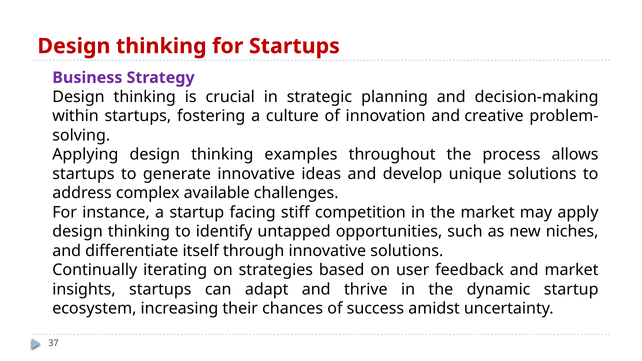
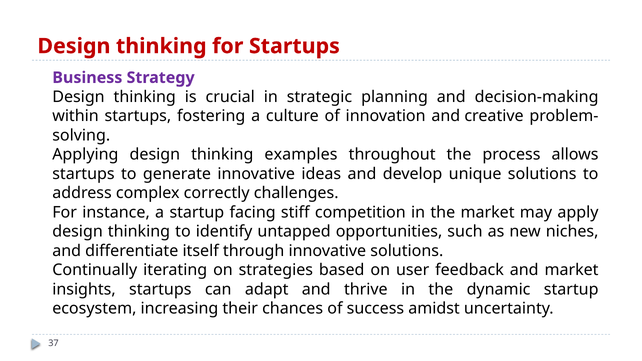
available: available -> correctly (217, 193)
